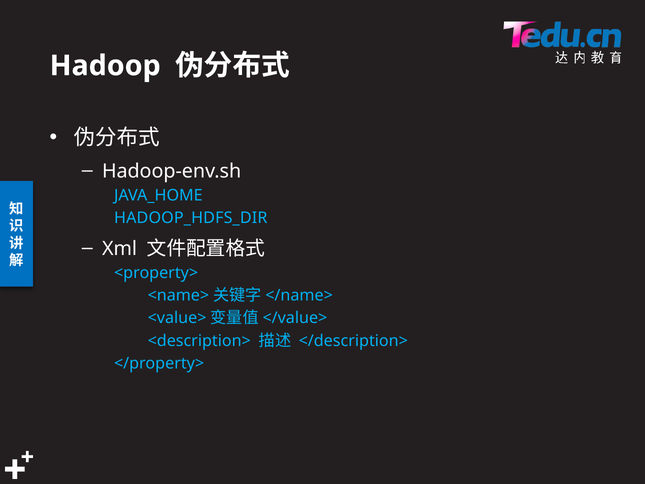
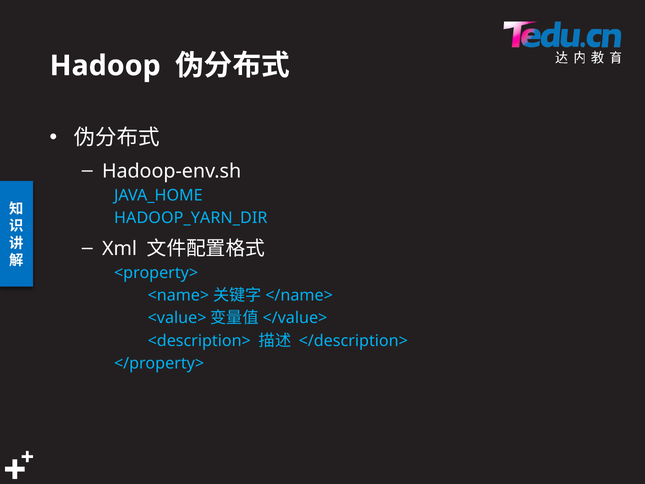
HADOOP_HDFS_DIR: HADOOP_HDFS_DIR -> HADOOP_YARN_DIR (191, 218)
